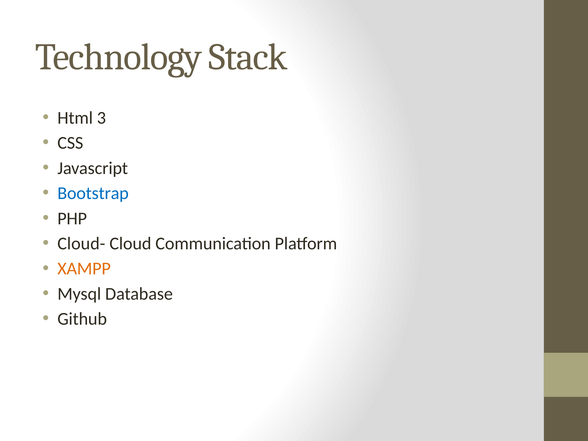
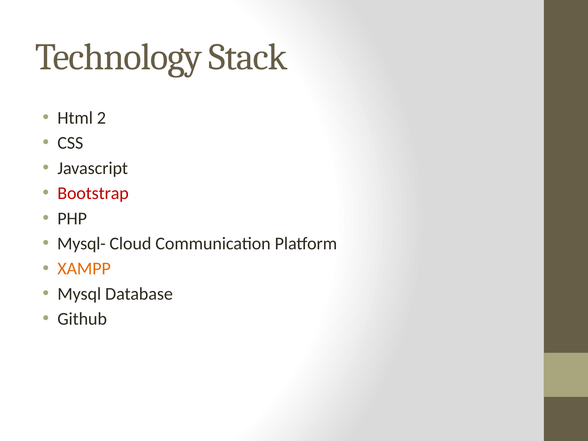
3: 3 -> 2 (101, 118)
Bootstrap colour: blue -> red (93, 193)
Cloud-: Cloud- -> Mysql- (81, 244)
